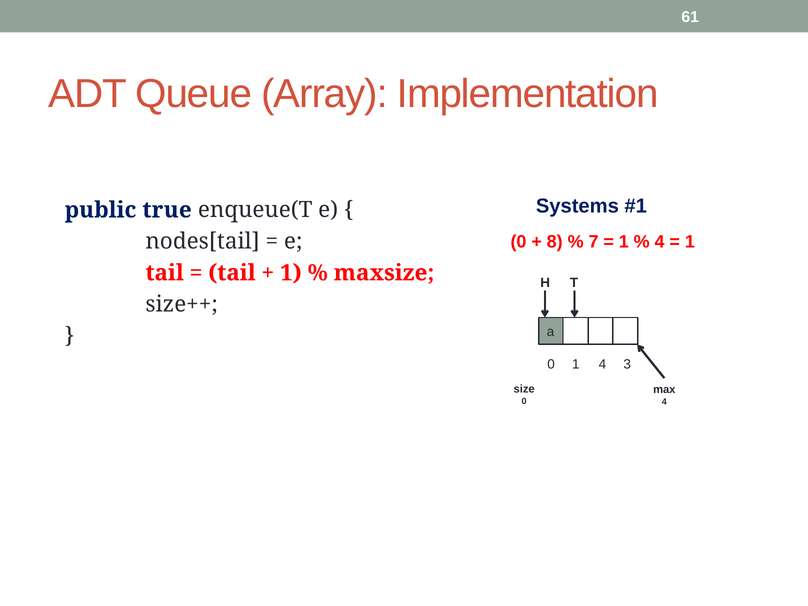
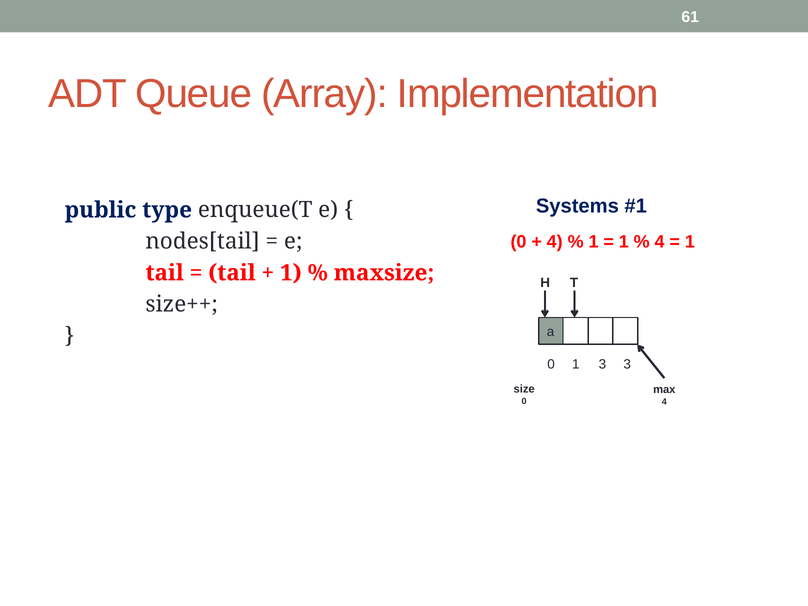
true: true -> type (167, 210)
8: 8 -> 4 (555, 242)
7: 7 -> 1 (594, 242)
1 4: 4 -> 3 (602, 364)
